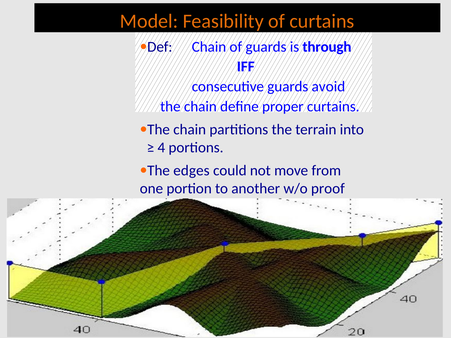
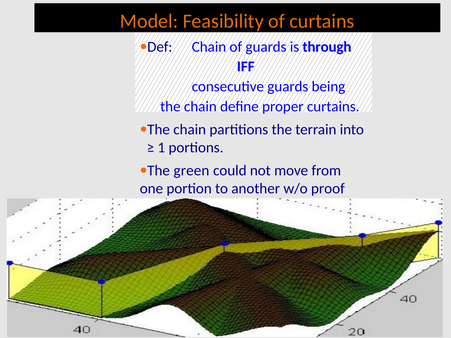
avoid: avoid -> being (328, 87)
4: 4 -> 1 (161, 148)
edges: edges -> green (191, 171)
